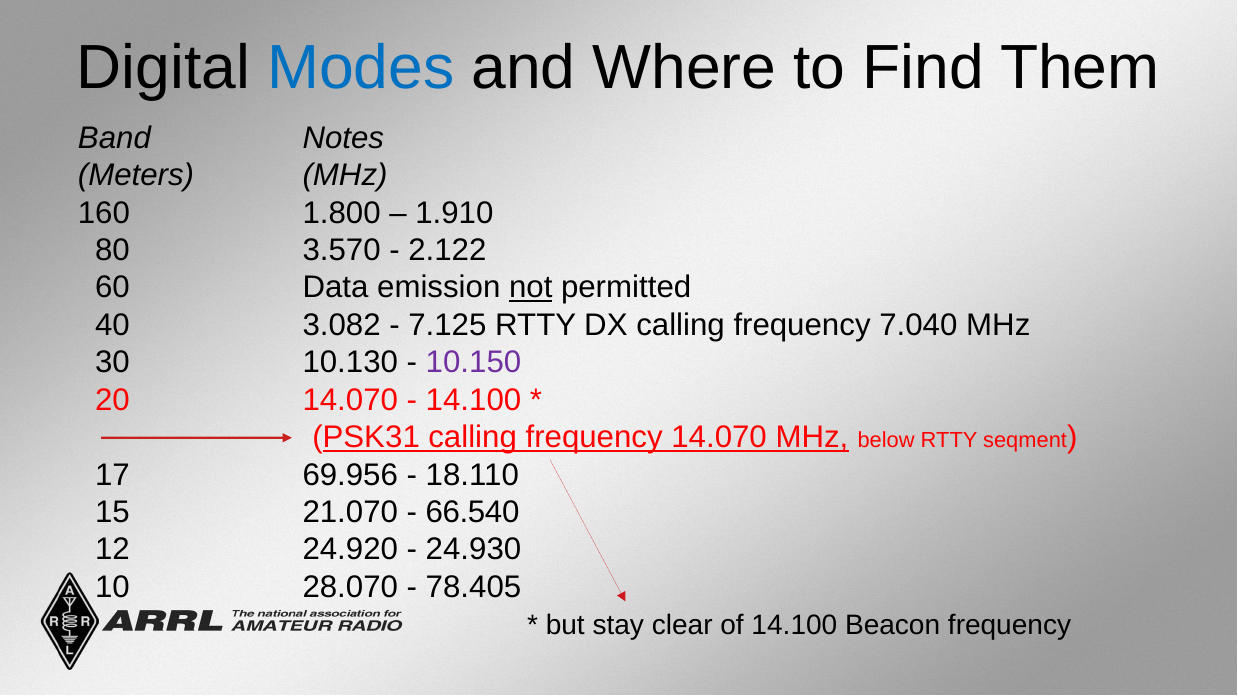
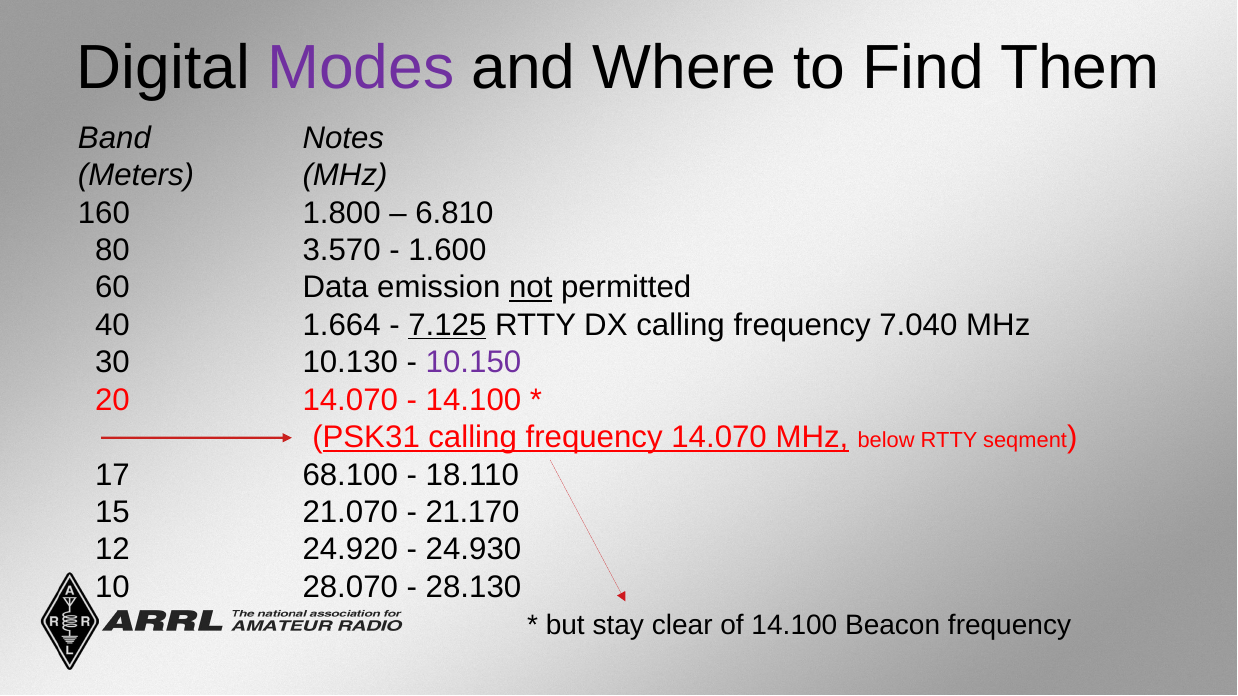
Modes colour: blue -> purple (361, 68)
1.910: 1.910 -> 6.810 (454, 213)
2.122: 2.122 -> 1.600 (447, 250)
3.082: 3.082 -> 1.664 (342, 325)
7.125 underline: none -> present (447, 325)
69.956: 69.956 -> 68.100 (350, 475)
66.540: 66.540 -> 21.170 (472, 513)
78.405: 78.405 -> 28.130 (473, 587)
